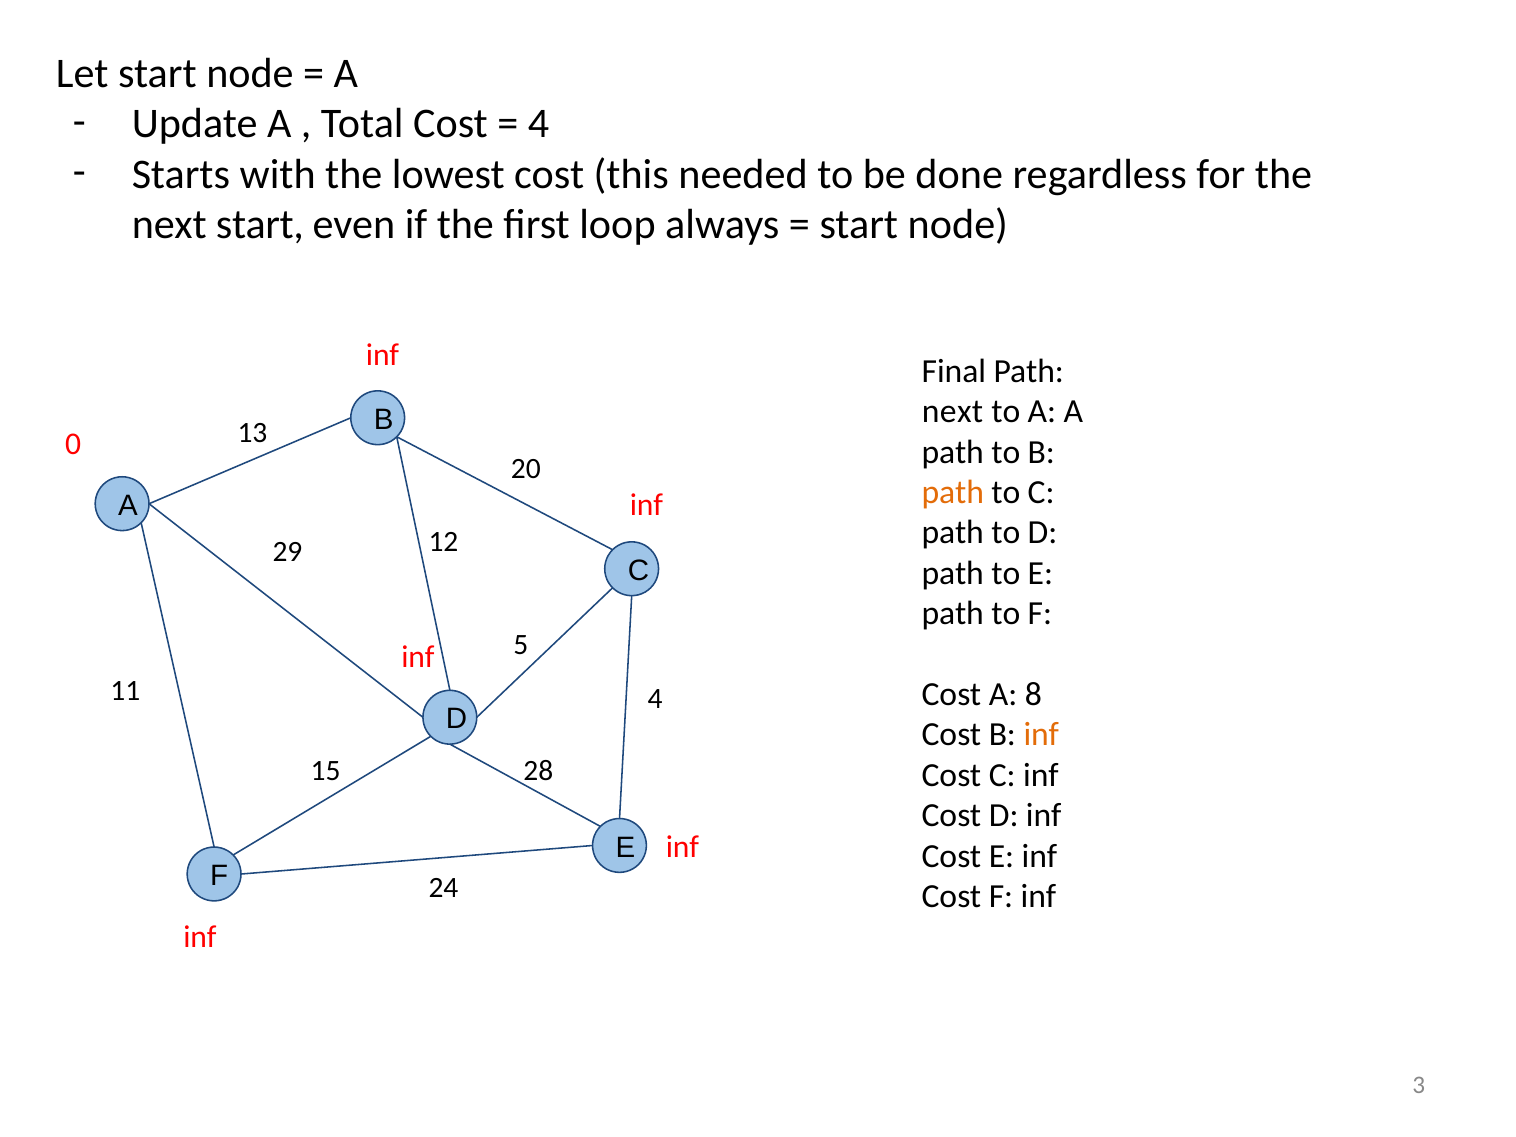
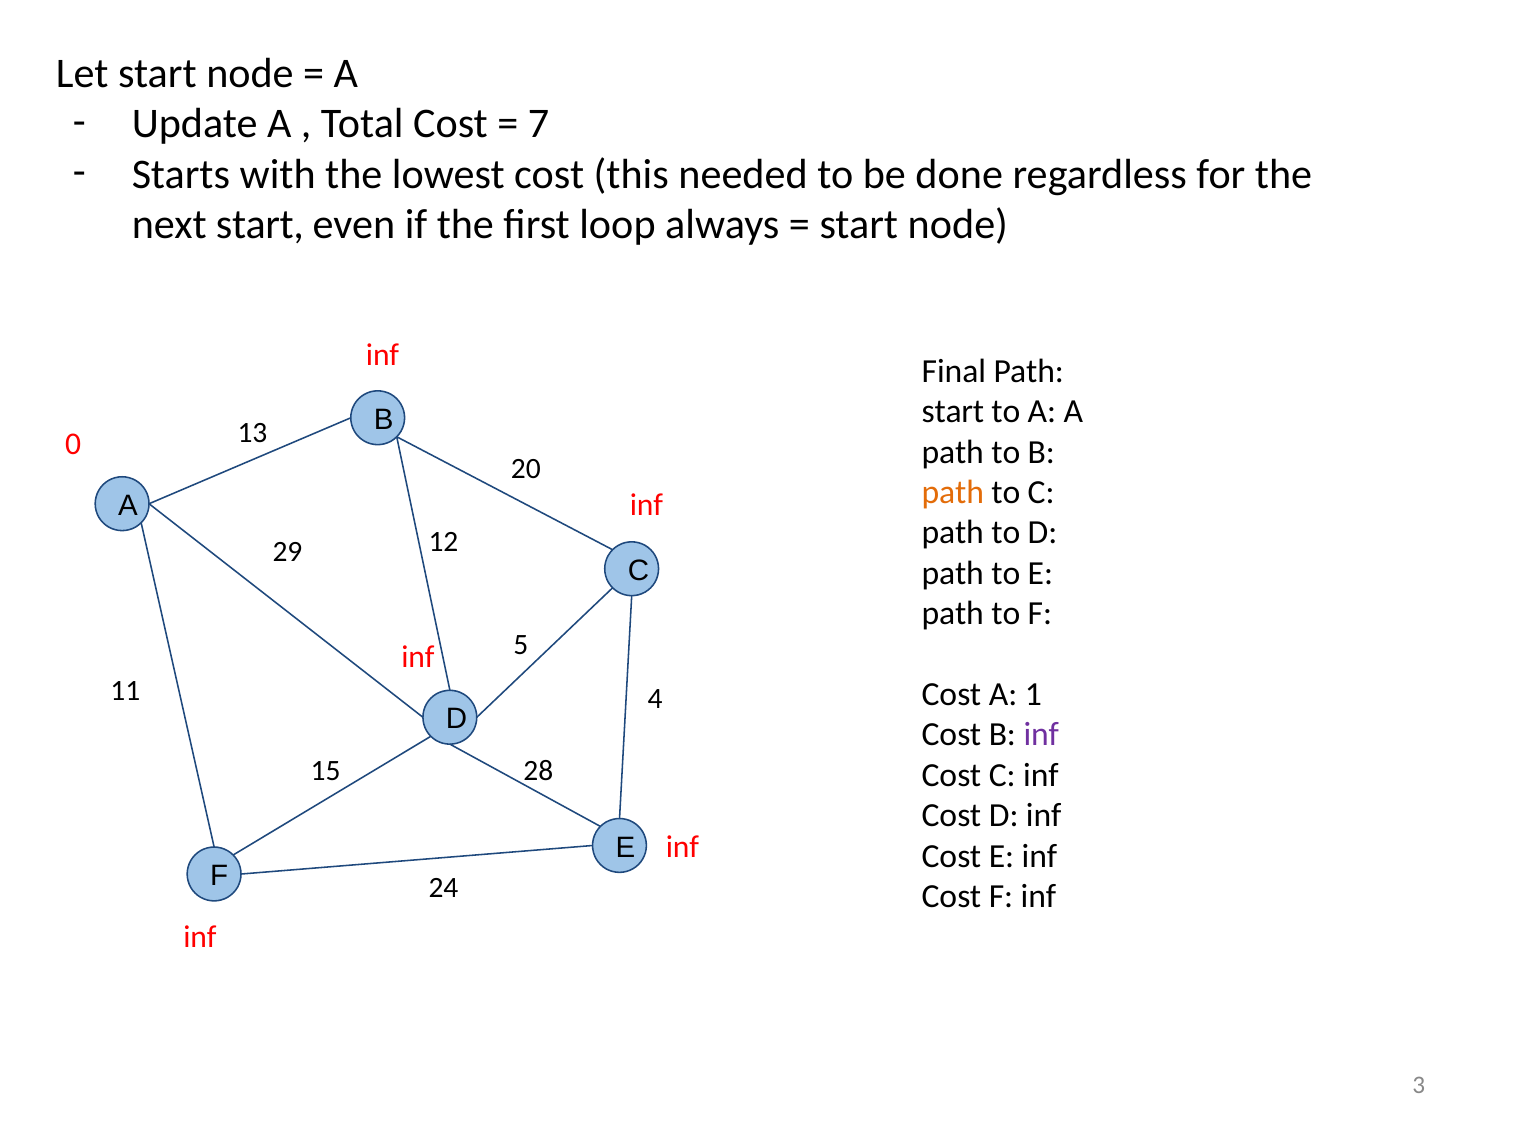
4: 4 -> 7 (539, 124)
next: next -> start (953, 412)
8: 8 -> 1 (1033, 694)
inf colour: orange -> purple (1041, 735)
